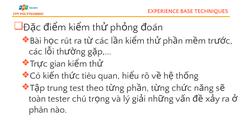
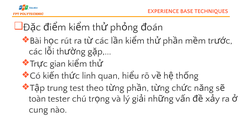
tiêu: tiêu -> linh (89, 76)
phân: phân -> cung (38, 110)
